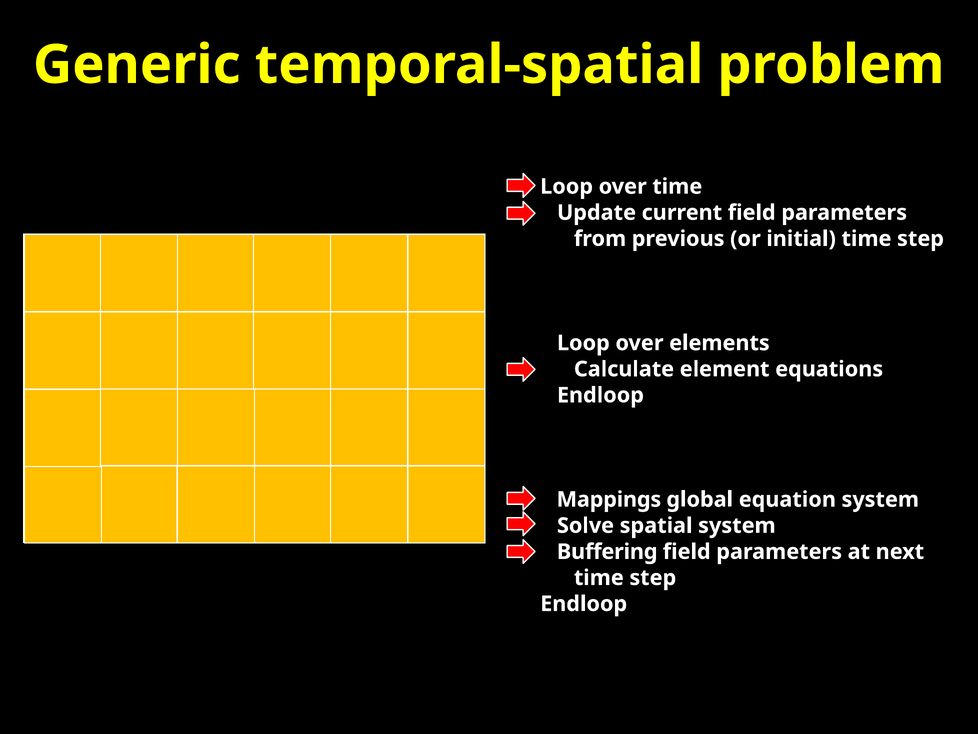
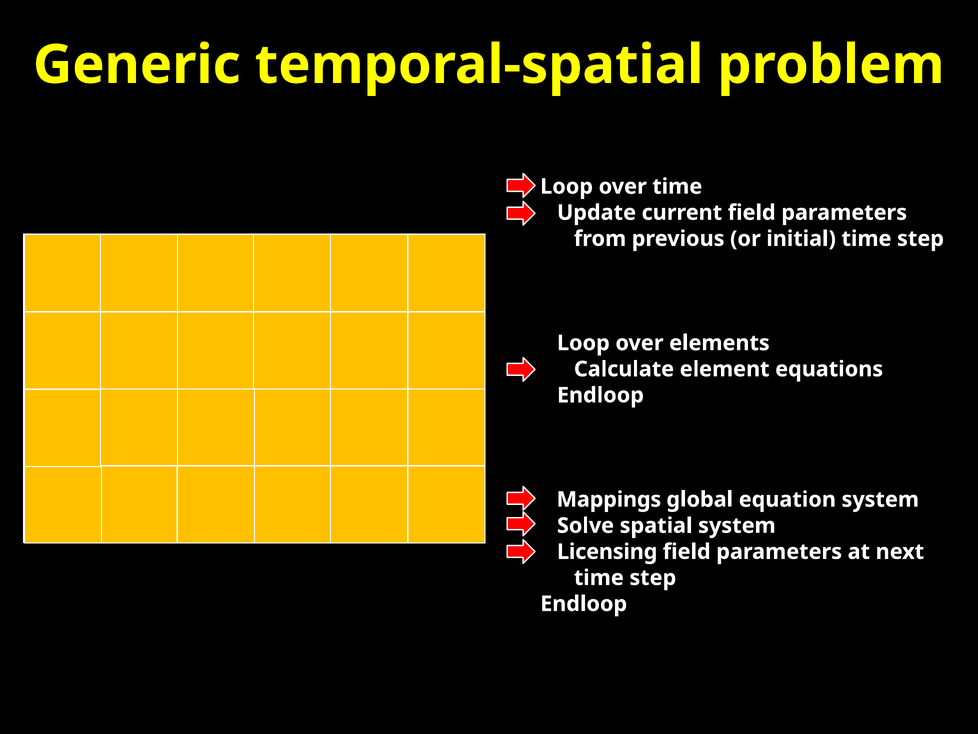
Buffering: Buffering -> Licensing (607, 551)
